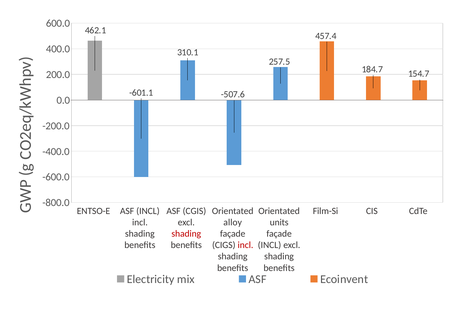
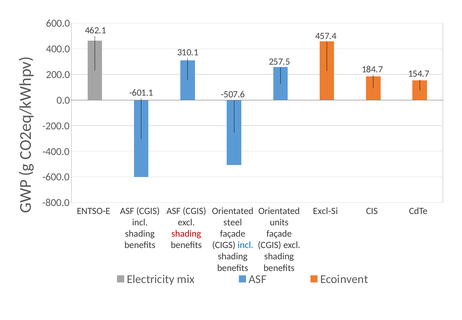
ENTSO-E ASF INCL: INCL -> CGIS (148, 211)
Film-Si: Film-Si -> Excl-Si (325, 211)
alloy: alloy -> steel (233, 222)
incl colour: red -> blue (245, 245)
INCL: INCL -> CGIS (270, 245)
